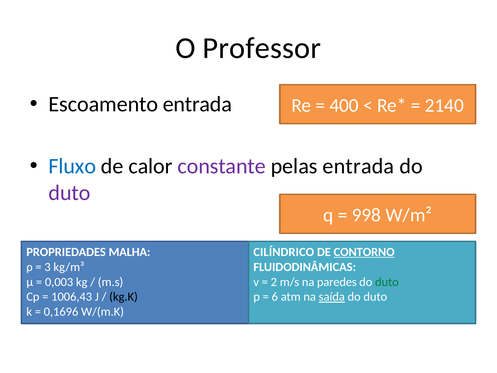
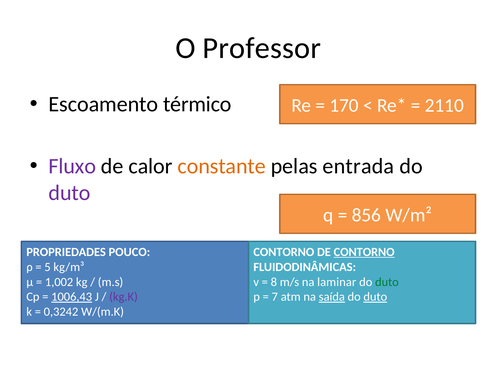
Escoamento entrada: entrada -> térmico (197, 104)
400: 400 -> 170 (344, 106)
2140: 2140 -> 2110 (444, 106)
Fluxo colour: blue -> purple (72, 166)
constante colour: purple -> orange (222, 166)
998: 998 -> 856 (366, 215)
MALHA: MALHA -> POUCO (129, 252)
CILÍNDRICO: CILÍNDRICO -> CONTORNO (284, 252)
3: 3 -> 5 (48, 267)
0,003: 0,003 -> 1,002 (59, 282)
2: 2 -> 8 (274, 282)
paredes: paredes -> laminar (337, 282)
1006,43 underline: none -> present (72, 297)
kg.K colour: black -> purple (124, 297)
6: 6 -> 7 (275, 297)
duto underline: none -> present (375, 297)
0,1696: 0,1696 -> 0,3242 (61, 312)
